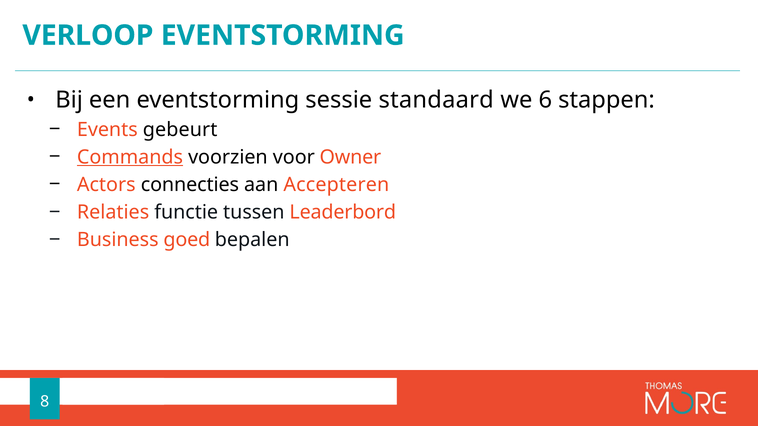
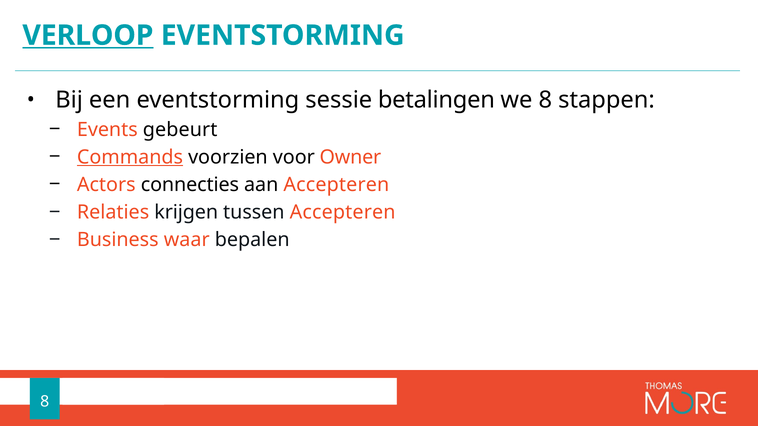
VERLOOP underline: none -> present (88, 35)
standaard: standaard -> betalingen (436, 100)
we 6: 6 -> 8 (545, 100)
functie: functie -> krijgen (186, 212)
tussen Leaderbord: Leaderbord -> Accepteren (343, 212)
goed: goed -> waar (187, 240)
